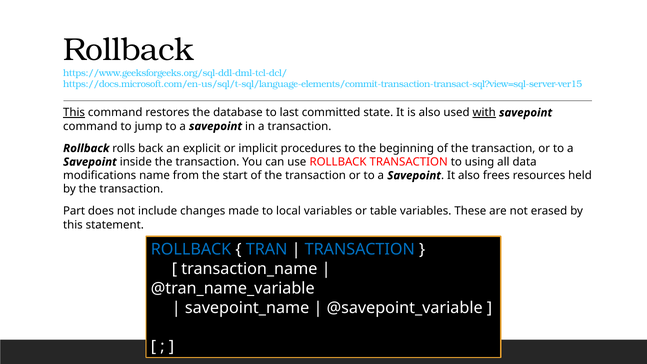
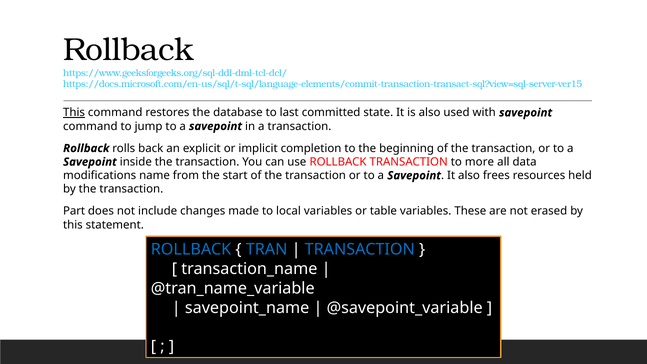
with underline: present -> none (484, 113)
procedures: procedures -> completion (311, 148)
using: using -> more (479, 162)
